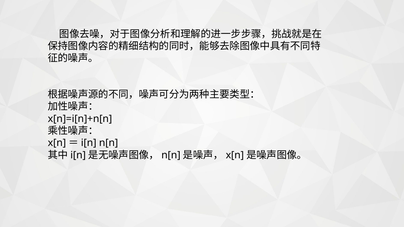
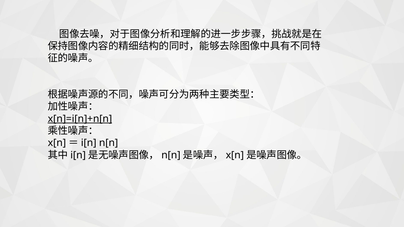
x[n]=i[n]+n[n underline: none -> present (80, 119)
